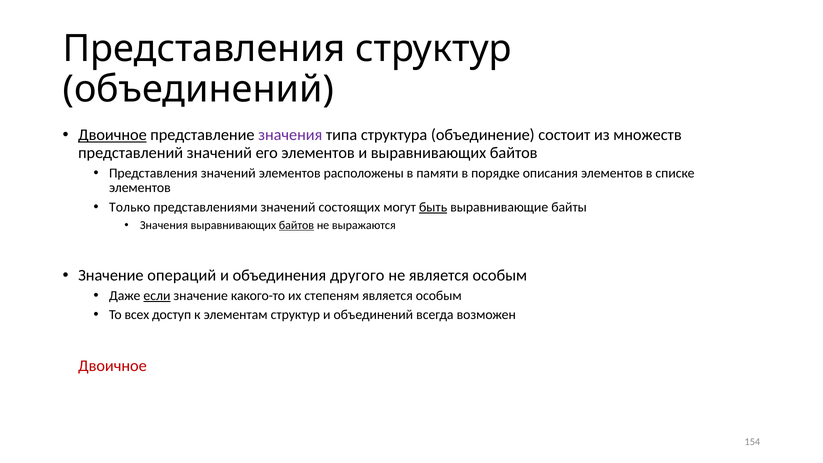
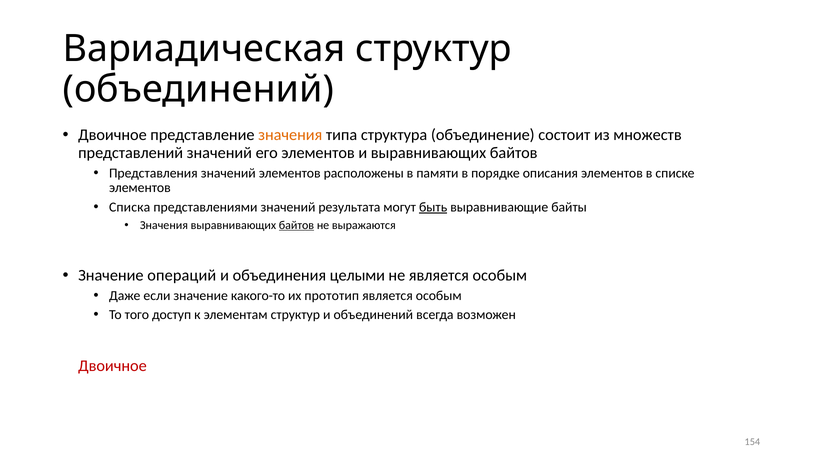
Представления: Представления -> Вариадическая (204, 49)
Двоичное underline: present -> none (112, 135)
значения colour: purple -> orange (290, 135)
Только: Только -> Списка (130, 207)
состоящих: состоящих -> результата (349, 207)
другого: другого -> целыми (357, 275)
если underline: present -> none (157, 296)
степеням: степеням -> прототип (332, 296)
всех: всех -> того (137, 315)
